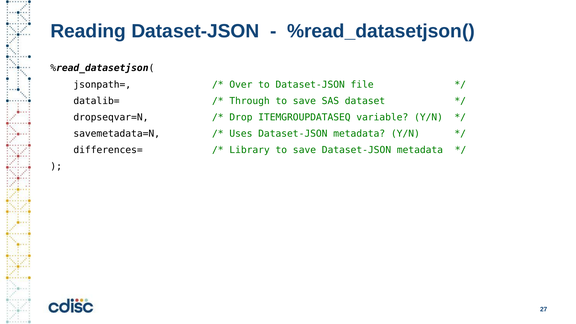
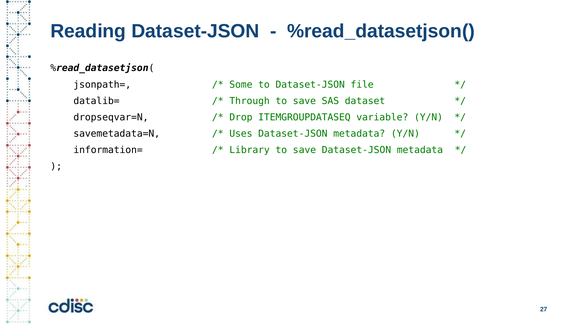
Over: Over -> Some (241, 85)
differences=: differences= -> information= (108, 150)
